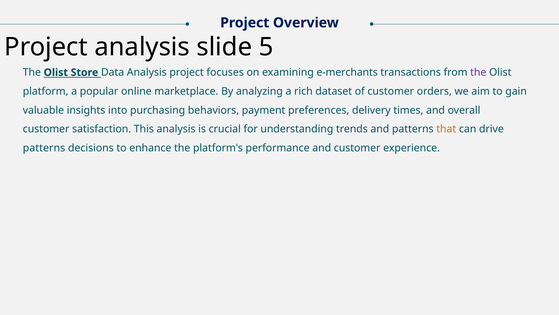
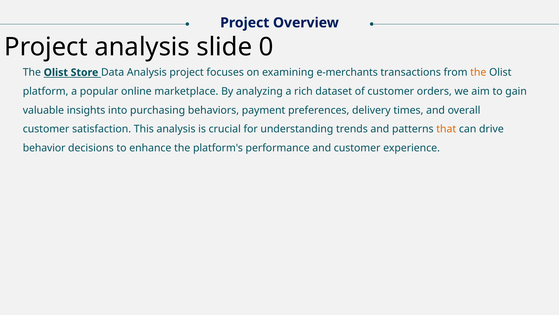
5: 5 -> 0 (266, 47)
the colour: purple -> orange (478, 72)
patterns: patterns -> behavior (44, 148)
